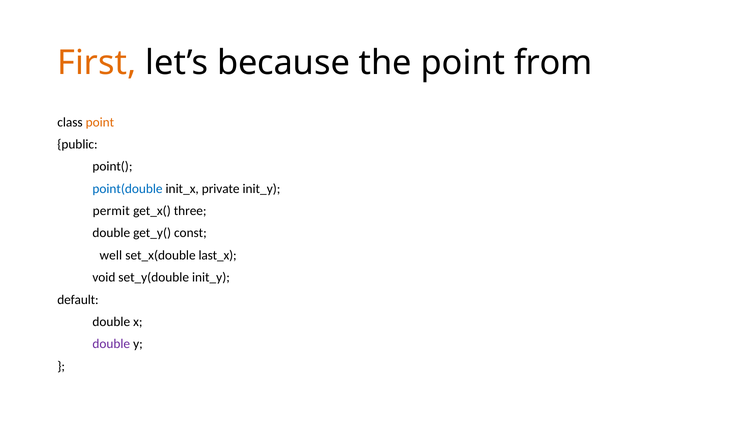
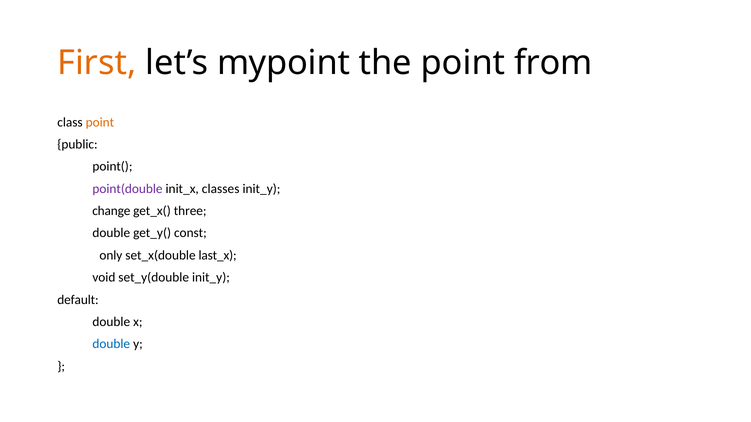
because: because -> mypoint (284, 63)
point(double colour: blue -> purple (128, 189)
private: private -> classes (221, 189)
permit: permit -> change (111, 211)
well: well -> only (111, 256)
double colour: purple -> blue (111, 344)
